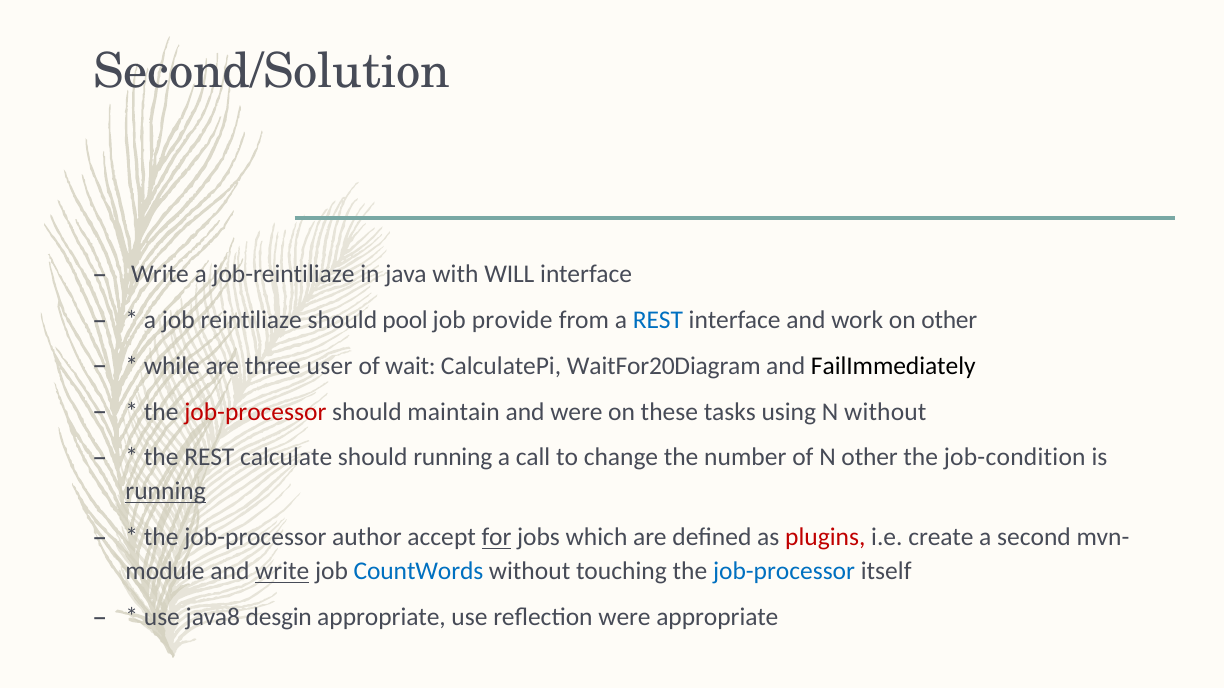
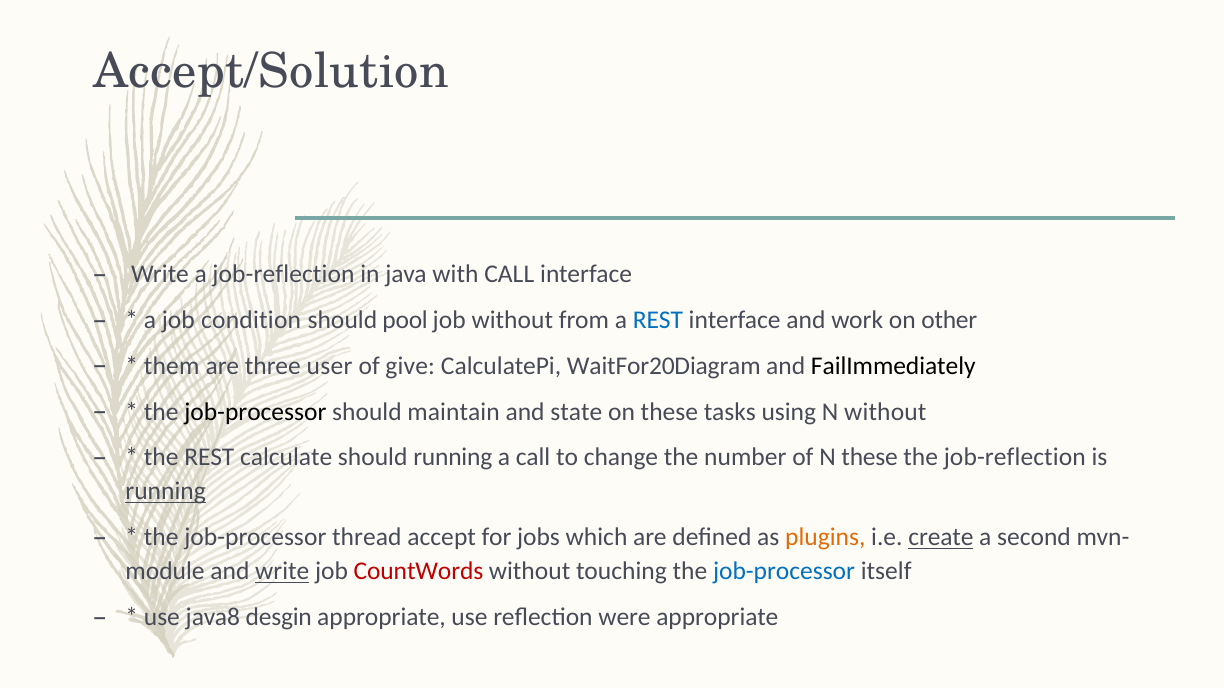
Second/Solution: Second/Solution -> Accept/Solution (271, 71)
a job-reintiliaze: job-reintiliaze -> job-reflection (283, 274)
with WILL: WILL -> CALL (509, 274)
reintiliaze: reintiliaze -> condition (251, 320)
job provide: provide -> without (512, 320)
while: while -> them (172, 366)
wait: wait -> give (410, 366)
job-processor colour: red -> black (255, 412)
and were: were -> state (576, 412)
N other: other -> these (870, 458)
the job-condition: job-condition -> job-reflection (1015, 458)
author: author -> thread (367, 538)
for underline: present -> none (496, 538)
plugins colour: red -> orange (825, 538)
create underline: none -> present (941, 538)
CountWords colour: blue -> red (418, 572)
